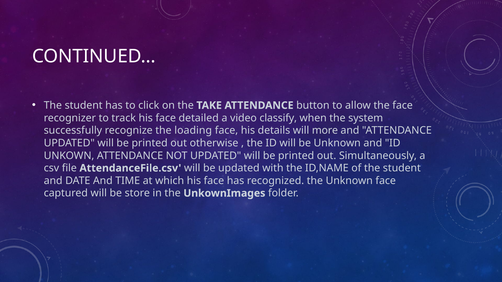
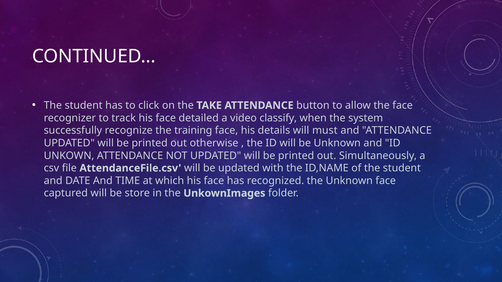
loading: loading -> training (193, 131)
more: more -> must (325, 131)
